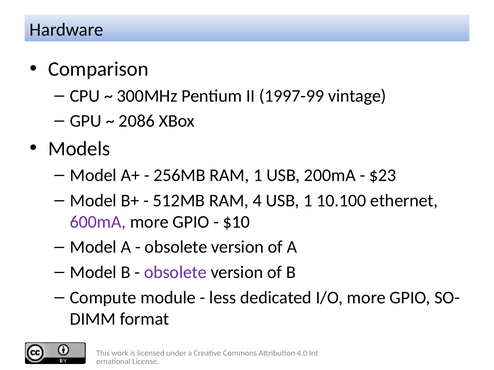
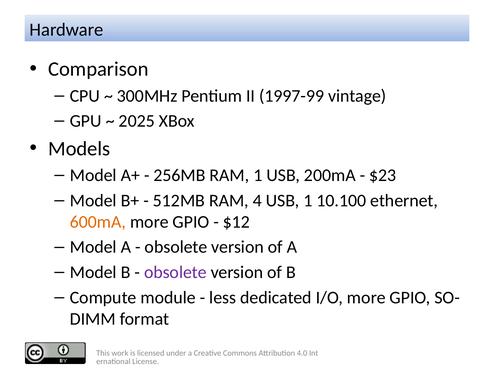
2086: 2086 -> 2025 (137, 121)
600mA colour: purple -> orange (98, 222)
$10: $10 -> $12 (236, 222)
